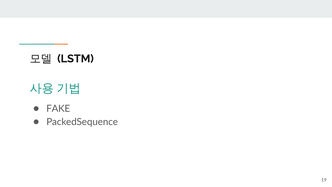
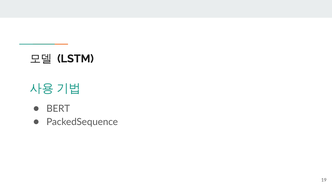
FAKE: FAKE -> BERT (58, 108)
